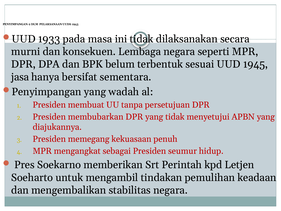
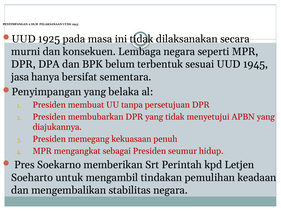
1933: 1933 -> 1925 (49, 39)
wadah: wadah -> belaka (124, 92)
